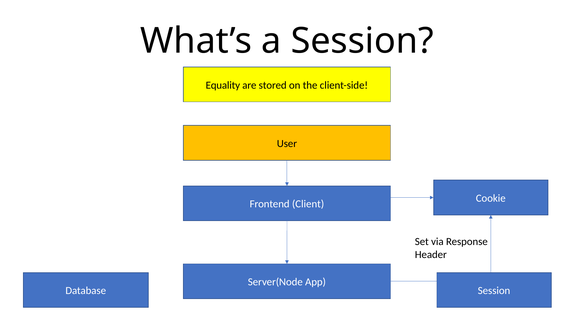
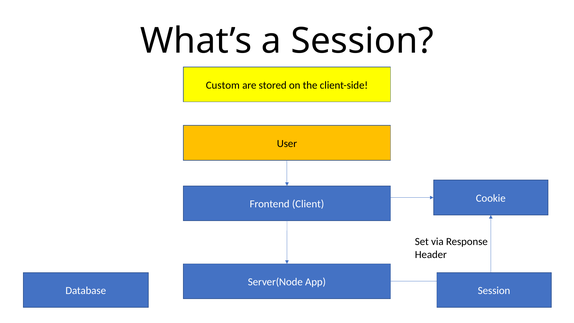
Equality: Equality -> Custom (223, 85)
